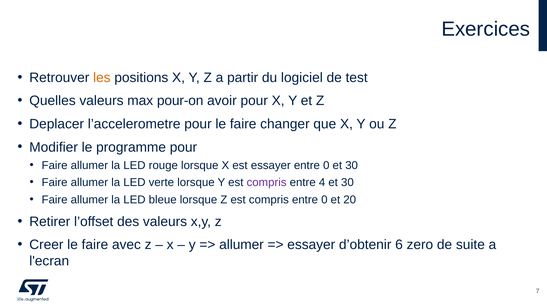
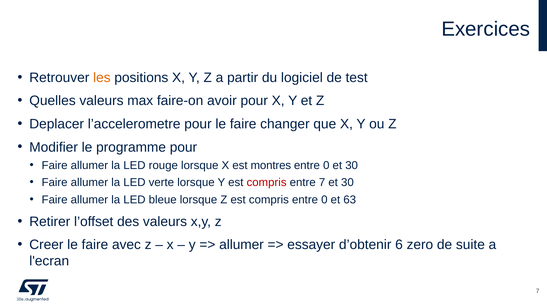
pour-on: pour-on -> faire-on (180, 101)
est essayer: essayer -> montres (271, 166)
compris colour: purple -> red (267, 183)
entre 4: 4 -> 7 (322, 183)
20: 20 -> 63 (350, 200)
